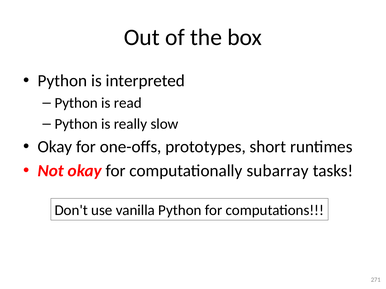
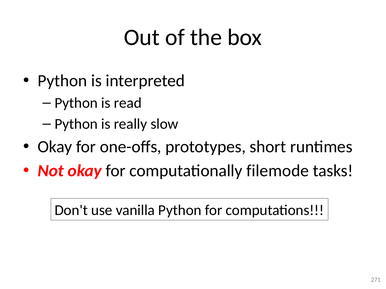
subarray: subarray -> filemode (278, 171)
